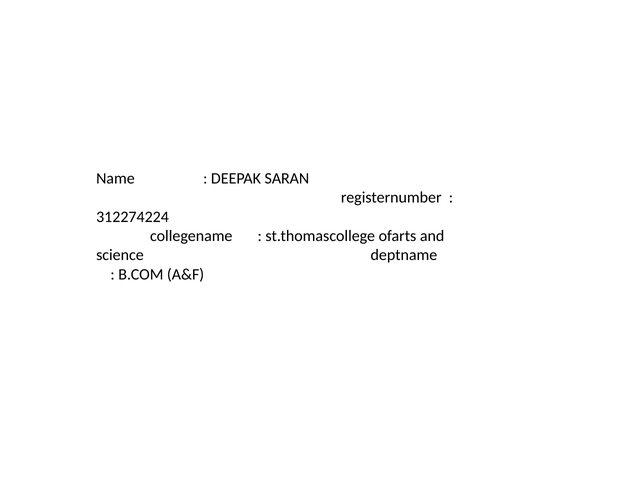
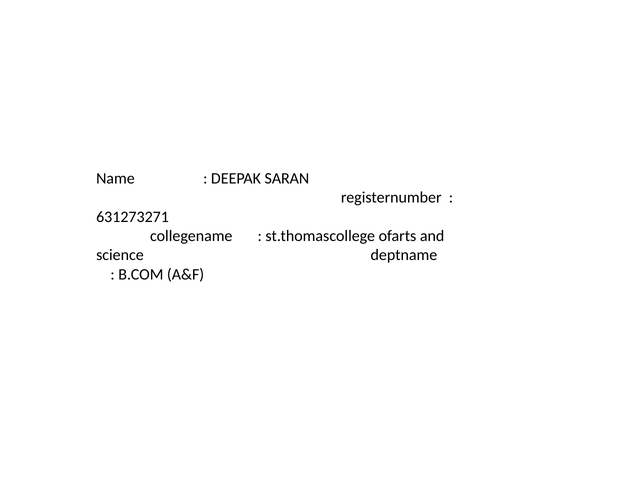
312274224: 312274224 -> 631273271 (133, 217)
